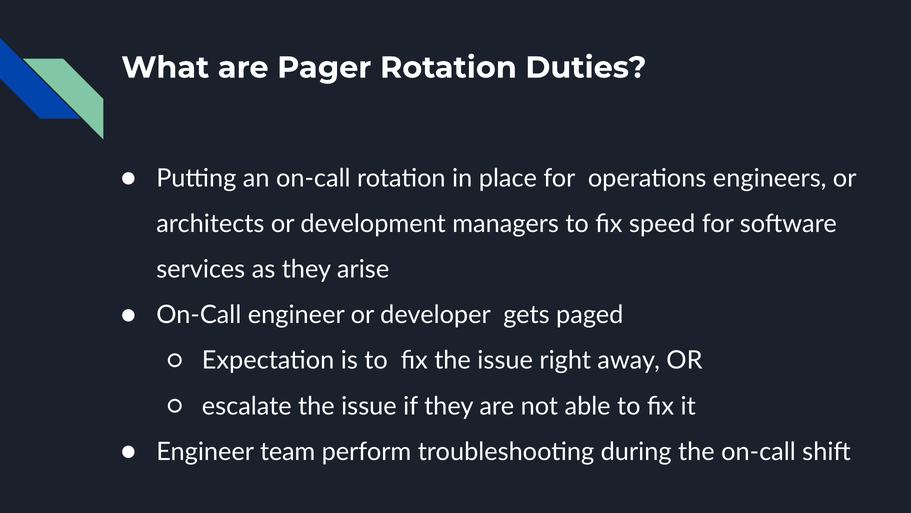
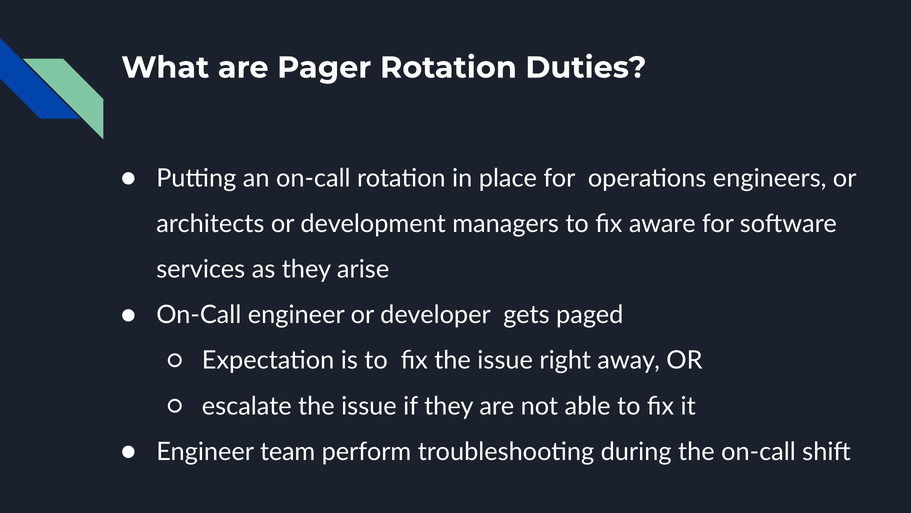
speed: speed -> aware (662, 224)
